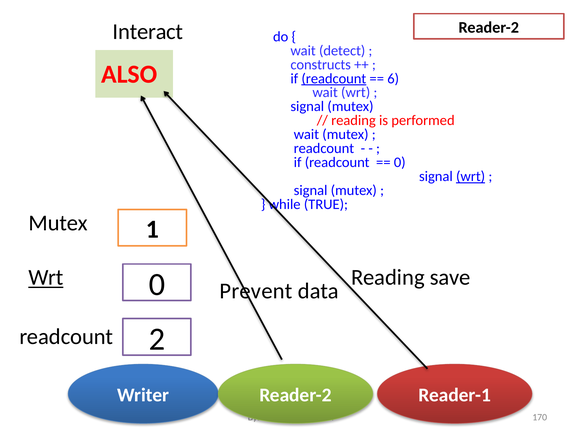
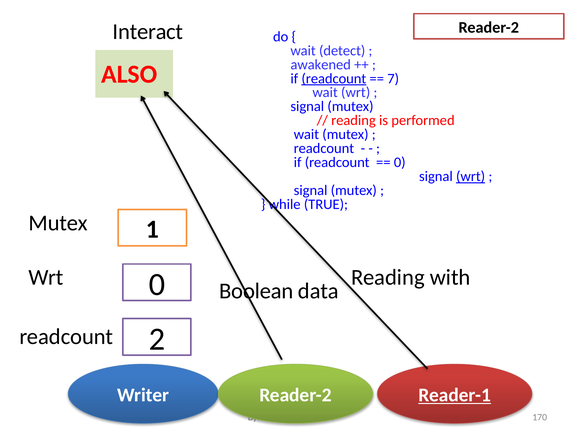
constructs: constructs -> awakened (321, 64)
6: 6 -> 7 (393, 78)
Wrt underline: present -> none (46, 277)
save: save -> with (450, 277)
Prevent: Prevent -> Boolean (256, 291)
Reader-1 underline: none -> present (455, 395)
